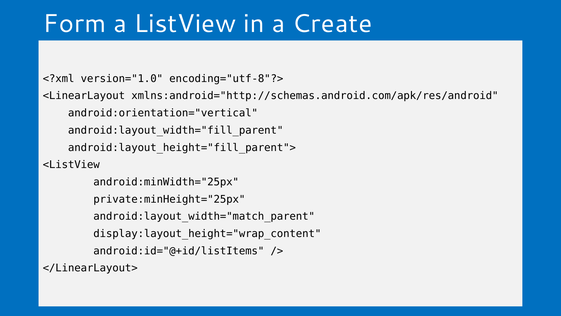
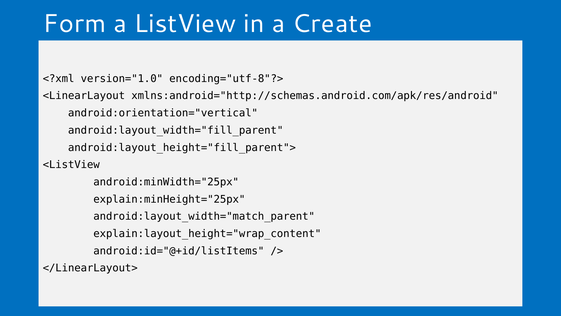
private:minHeight="25px: private:minHeight="25px -> explain:minHeight="25px (169, 199)
display:layout_height="wrap_content: display:layout_height="wrap_content -> explain:layout_height="wrap_content (207, 233)
